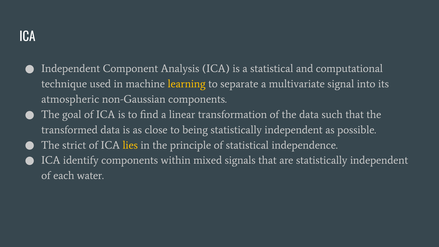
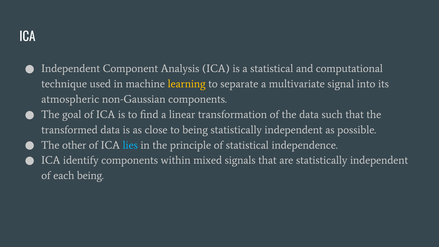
strict: strict -> other (74, 145)
lies colour: yellow -> light blue (130, 145)
each water: water -> being (90, 176)
